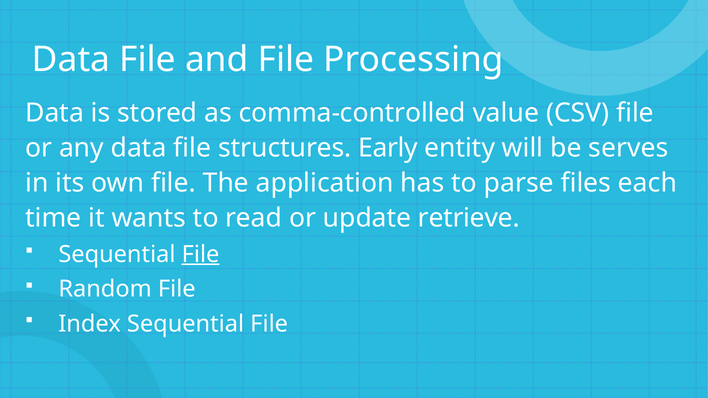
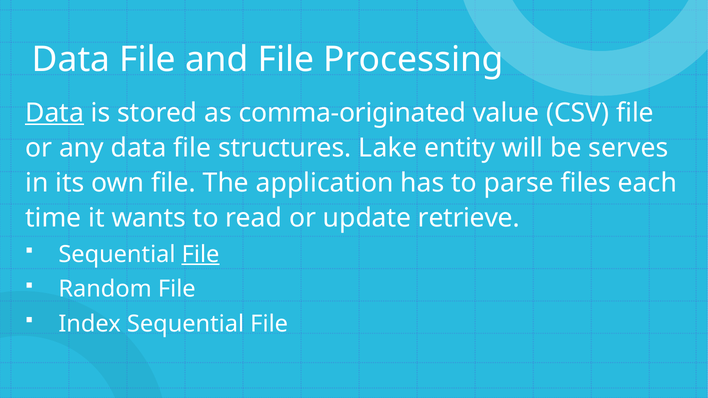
Data underline: none -> present (55, 113)
comma-controlled: comma-controlled -> comma-originated (352, 113)
Early: Early -> Lake (388, 148)
